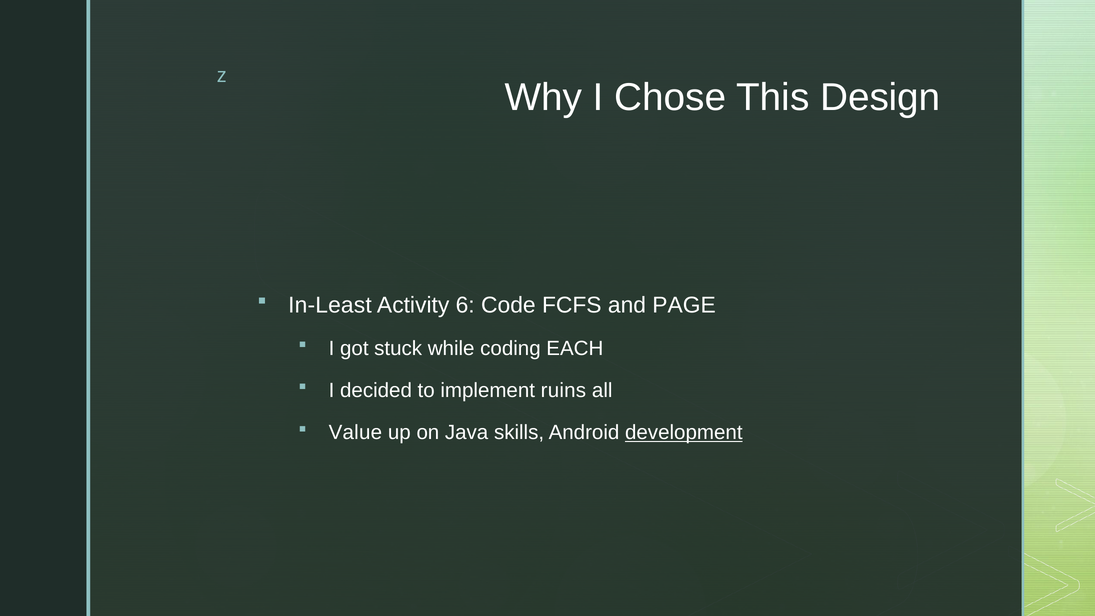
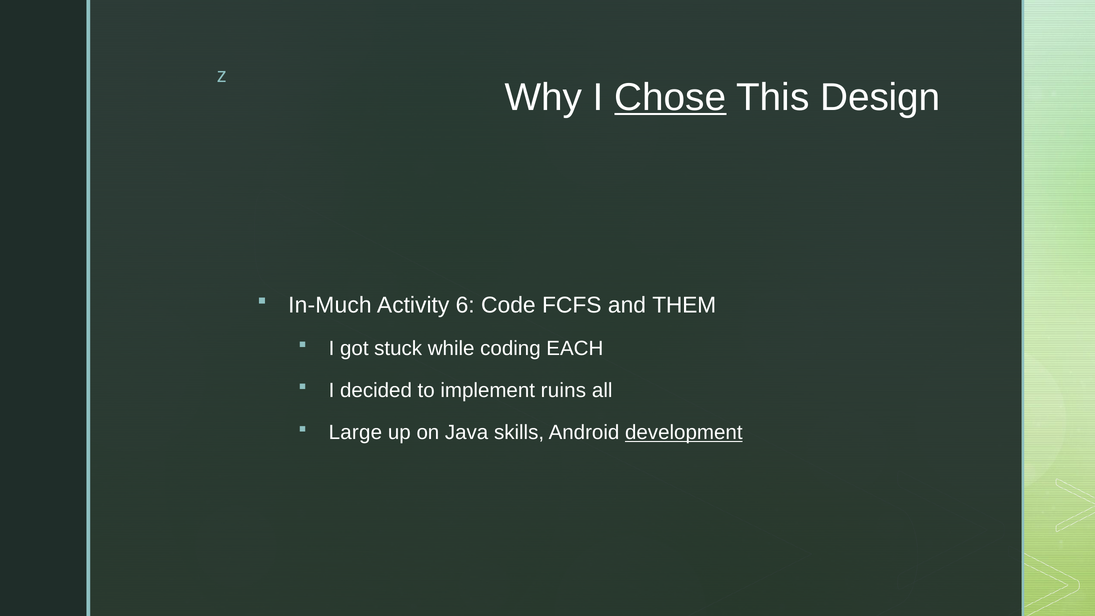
Chose underline: none -> present (670, 97)
In-Least: In-Least -> In-Much (330, 305)
PAGE: PAGE -> THEM (684, 305)
Value: Value -> Large (355, 432)
